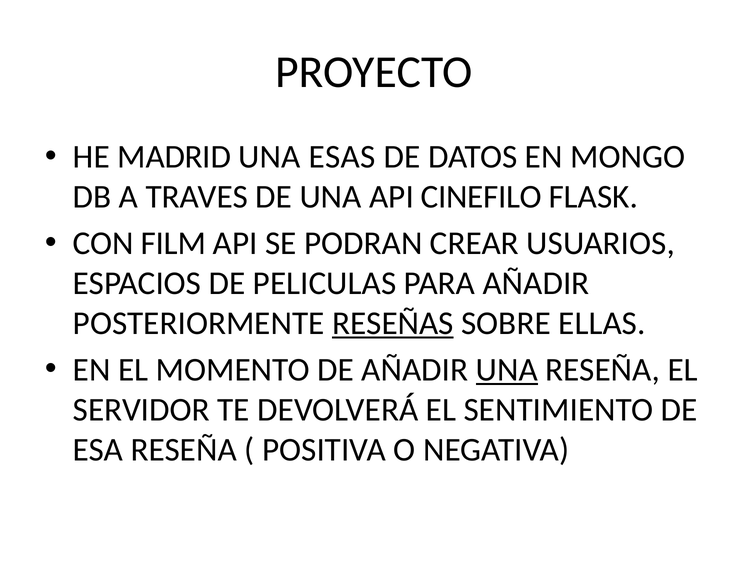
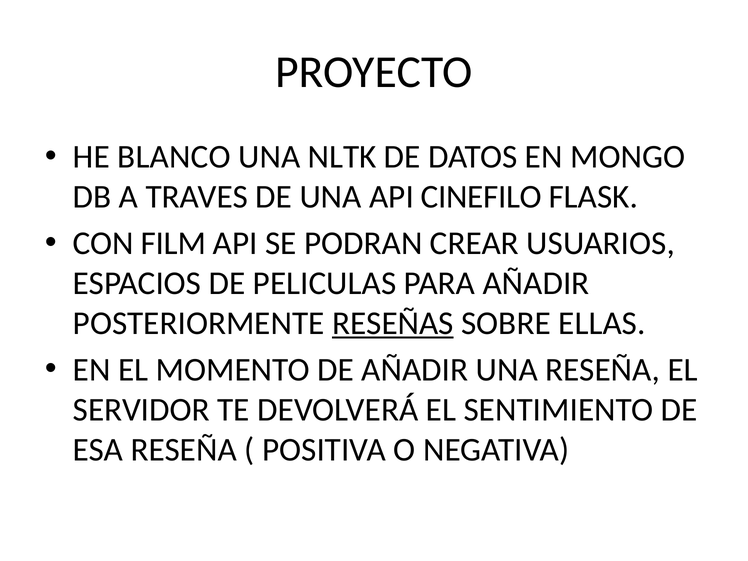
MADRID: MADRID -> BLANCO (174, 157)
ESAS: ESAS -> NLTK (342, 157)
UNA underline: present -> none (507, 370)
